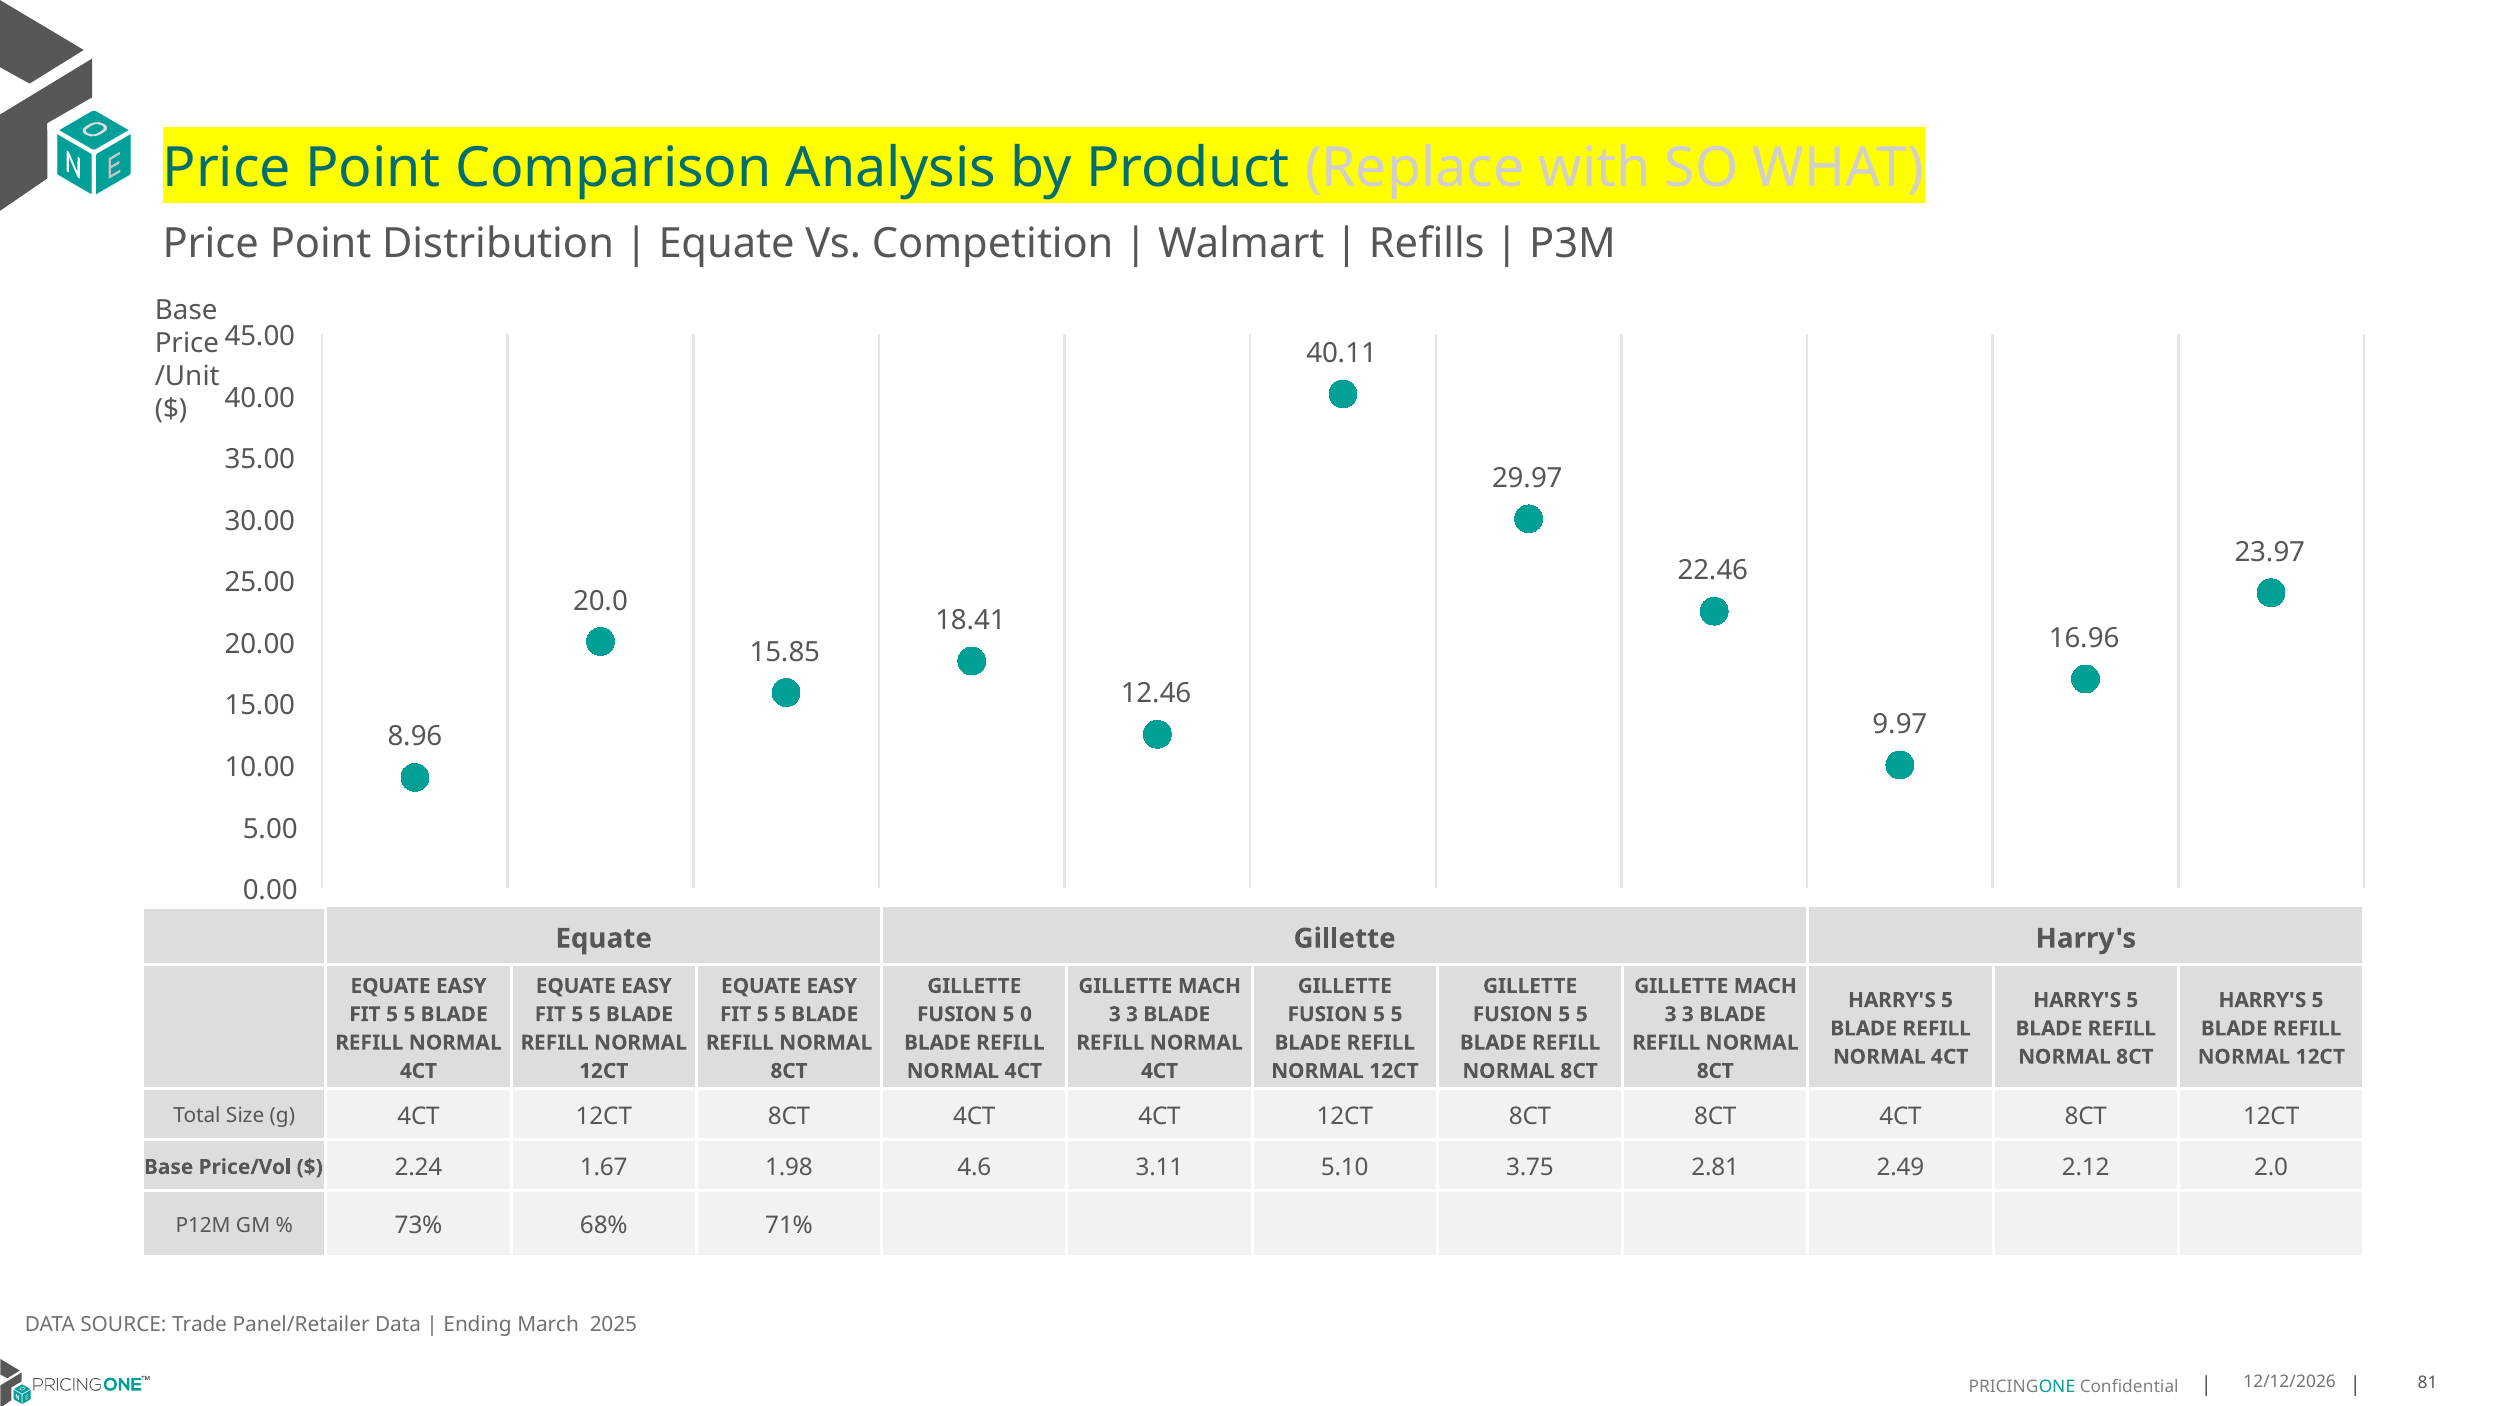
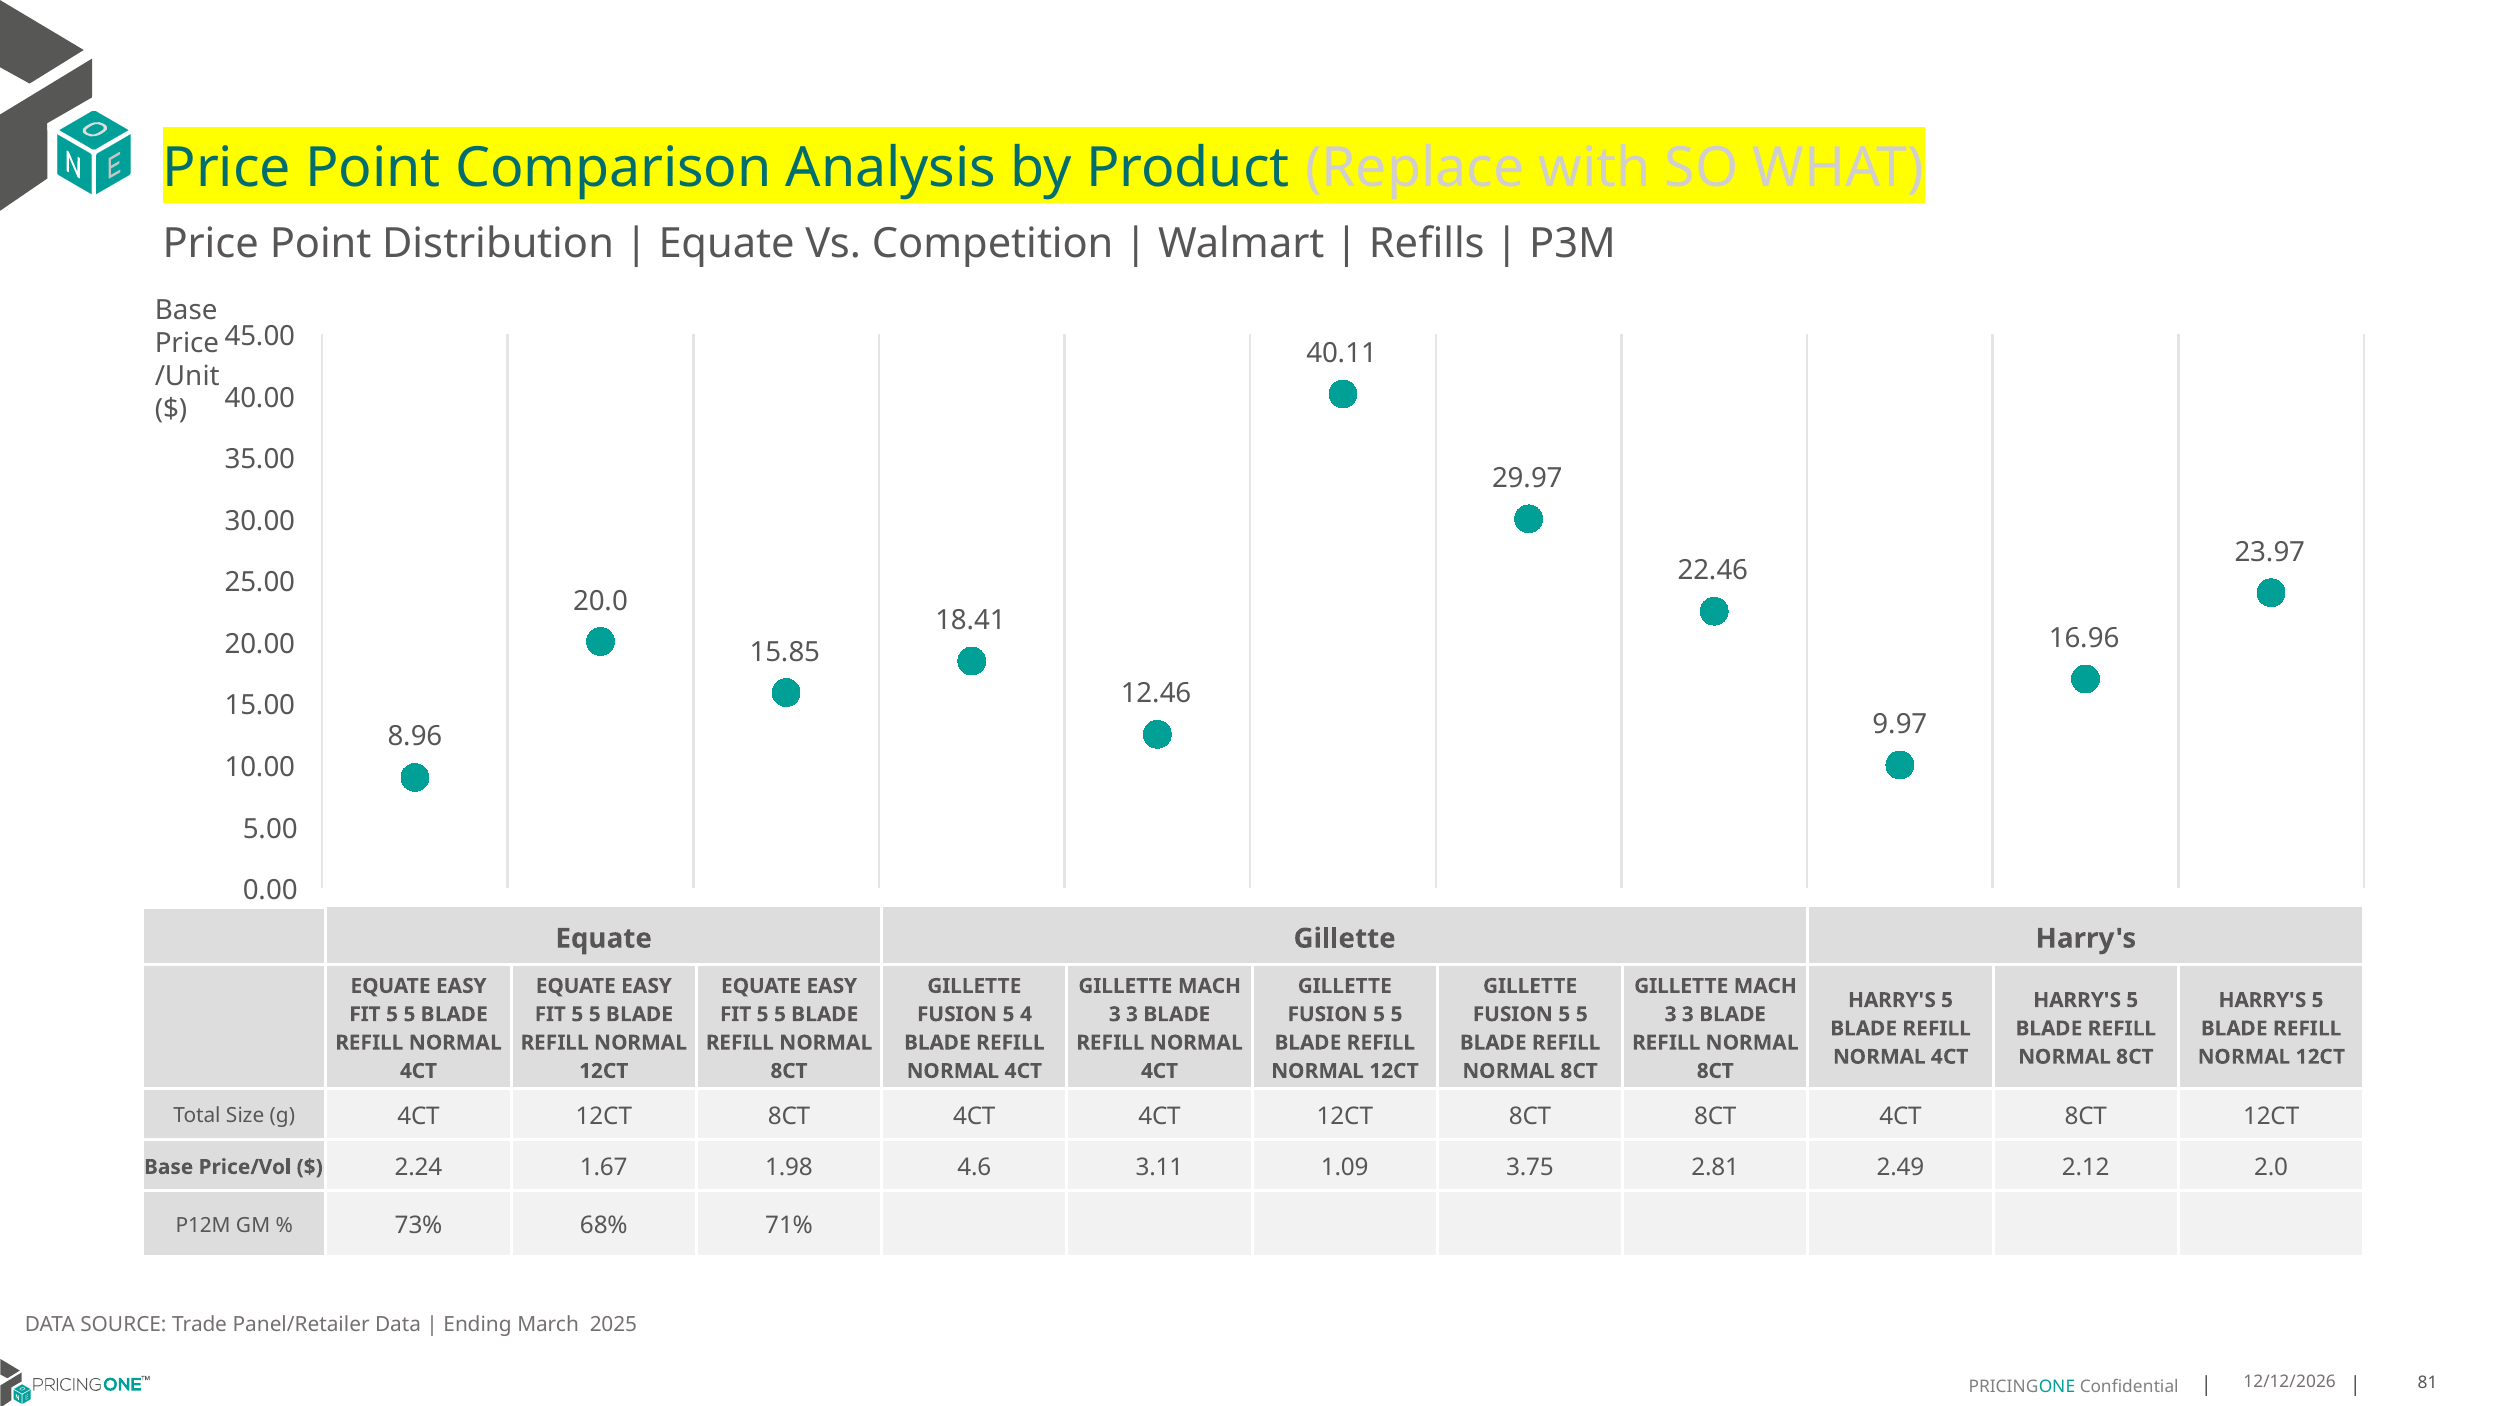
0: 0 -> 4 (1026, 1014)
5.10: 5.10 -> 1.09 (1345, 1167)
